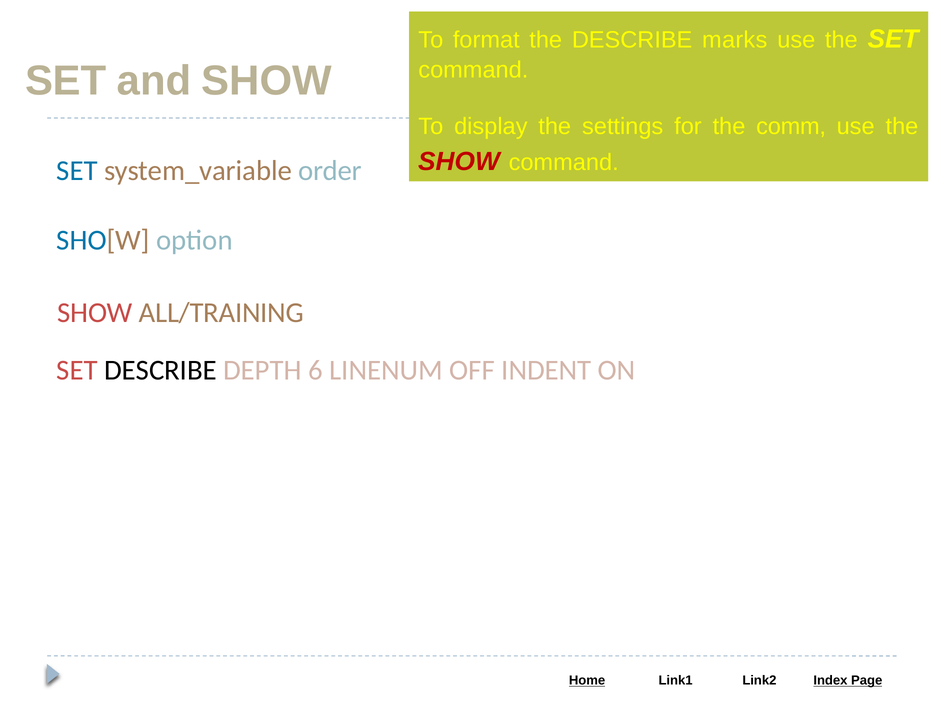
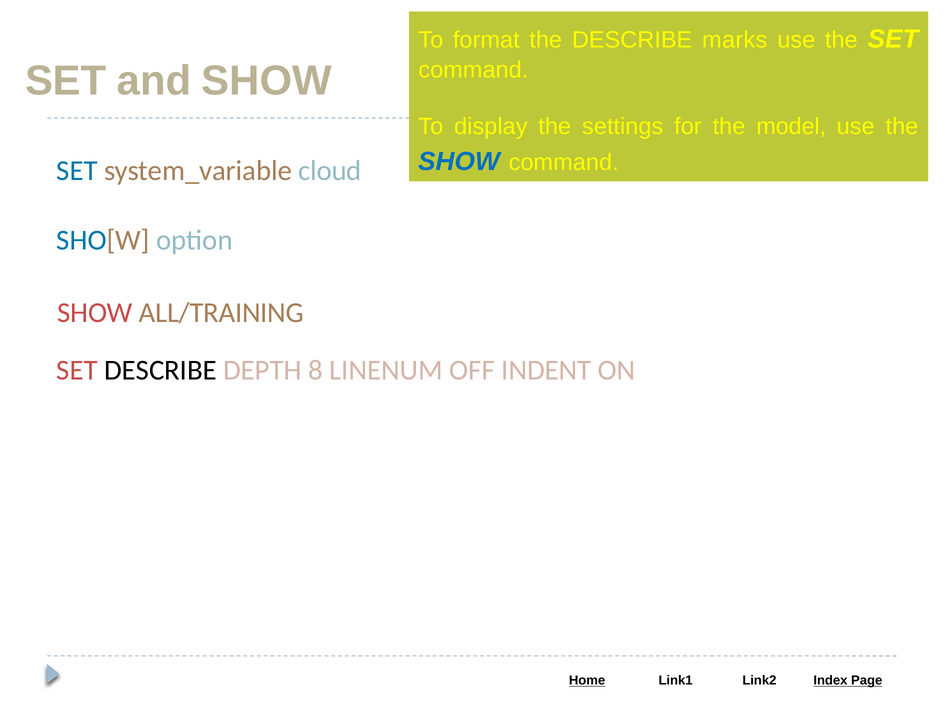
comm: comm -> model (791, 126)
SHOW colour: red -> blue (459, 162)
order: order -> cloud (330, 171)
6: 6 -> 8 (315, 370)
